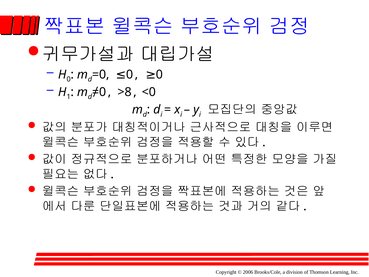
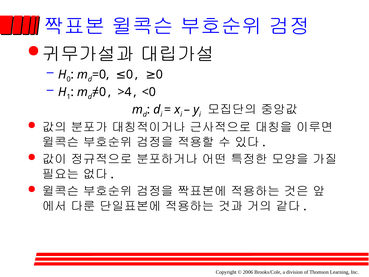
>8: >8 -> >4 (125, 92)
